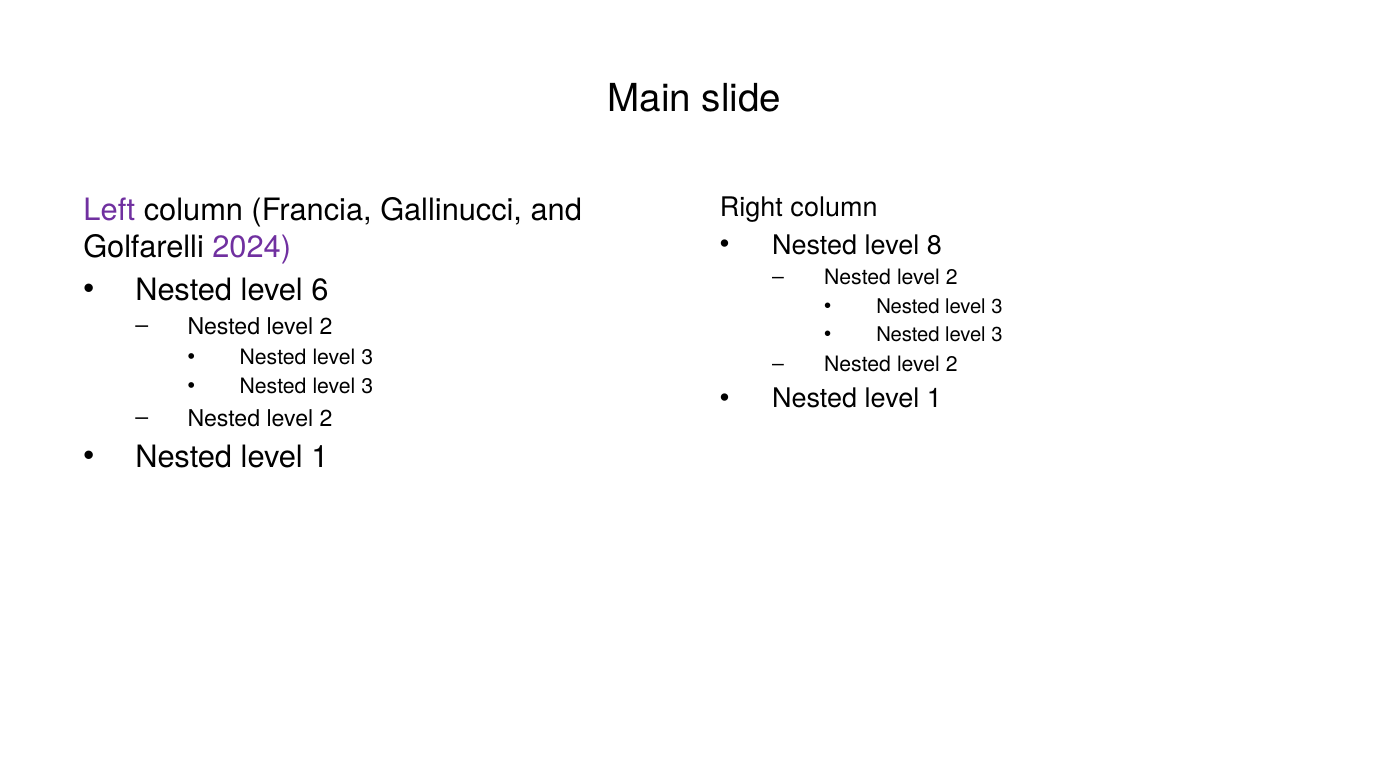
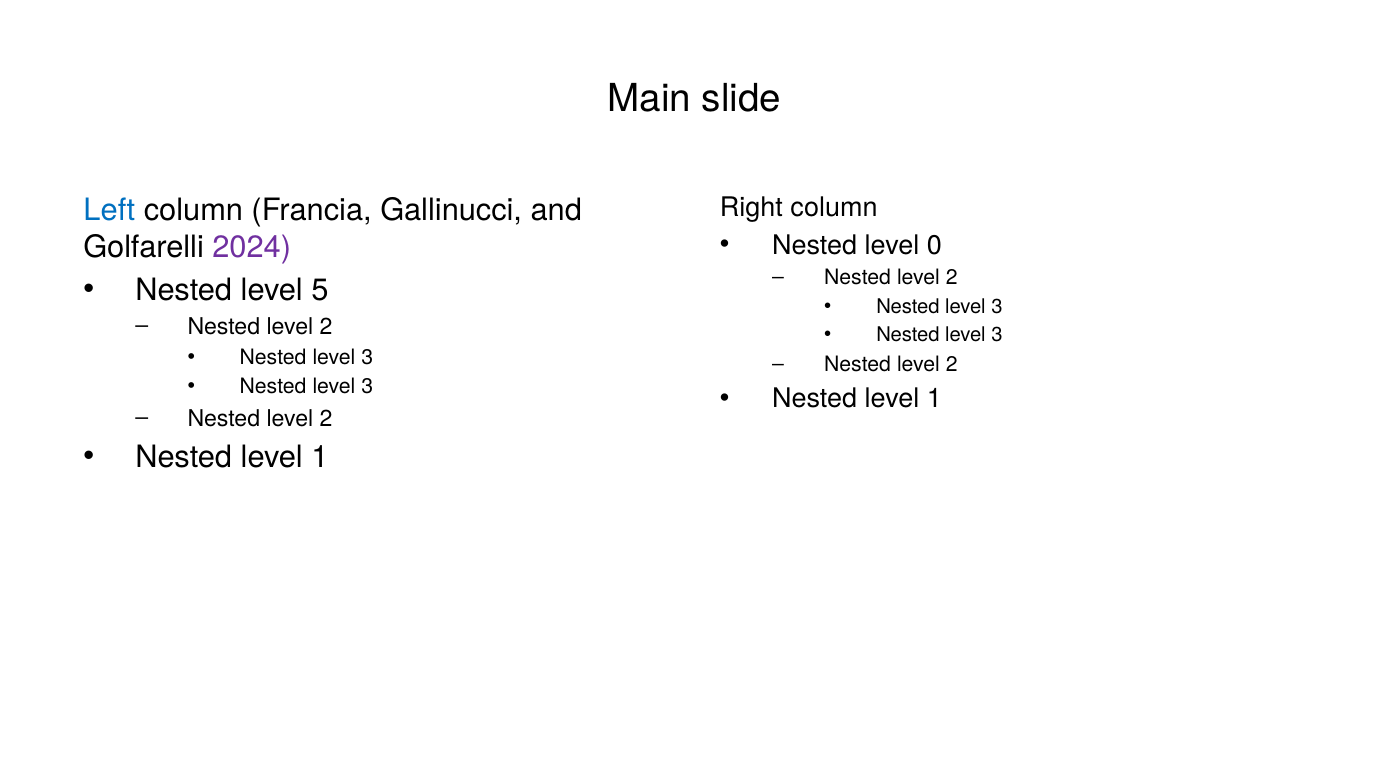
Left colour: purple -> blue (109, 210)
8: 8 -> 0 (934, 245)
6: 6 -> 5 (320, 290)
